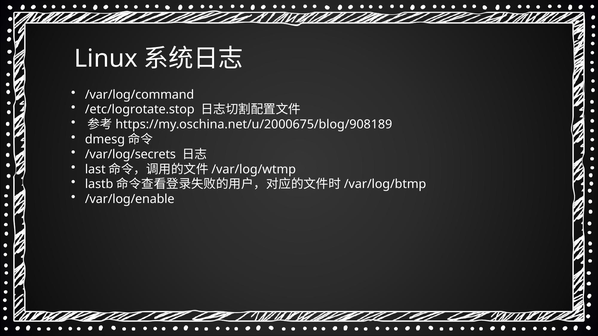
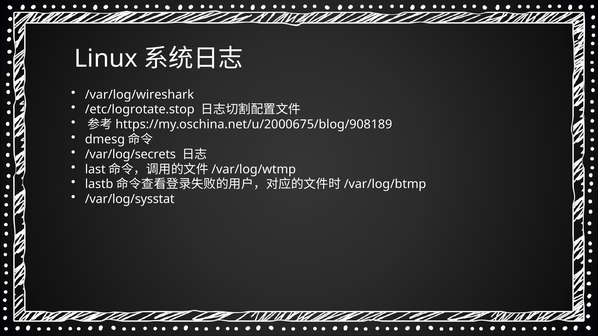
/var/log/command: /var/log/command -> /var/log/wireshark (140, 95)
/var/log/enable: /var/log/enable -> /var/log/sysstat (130, 199)
